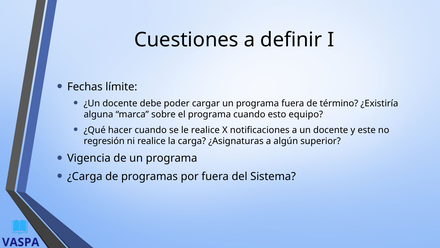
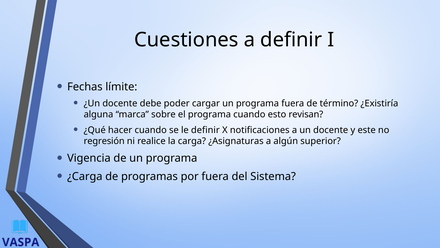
equipo: equipo -> revisan (306, 114)
le realice: realice -> definir (205, 130)
